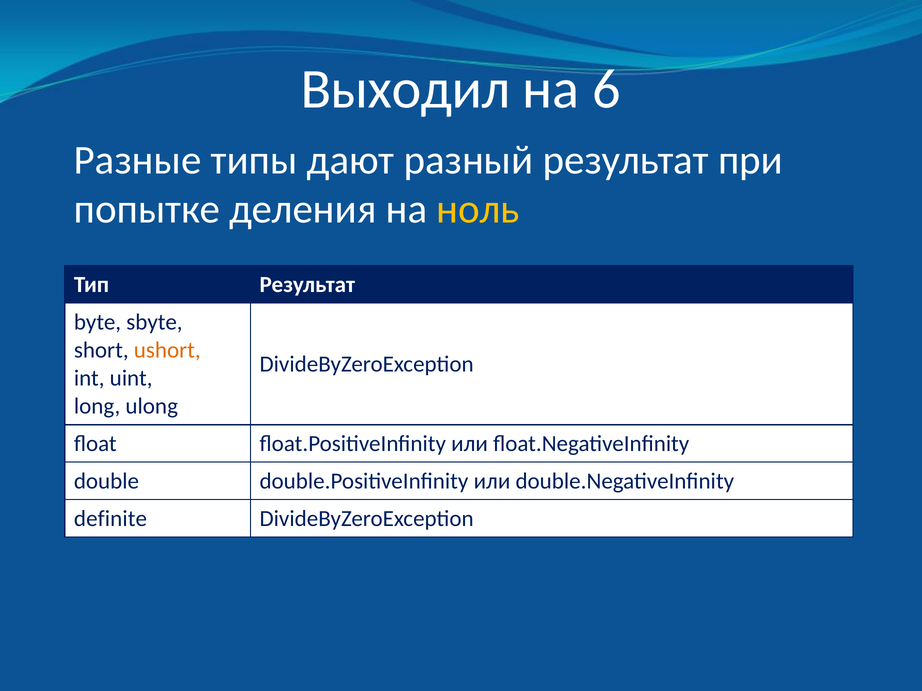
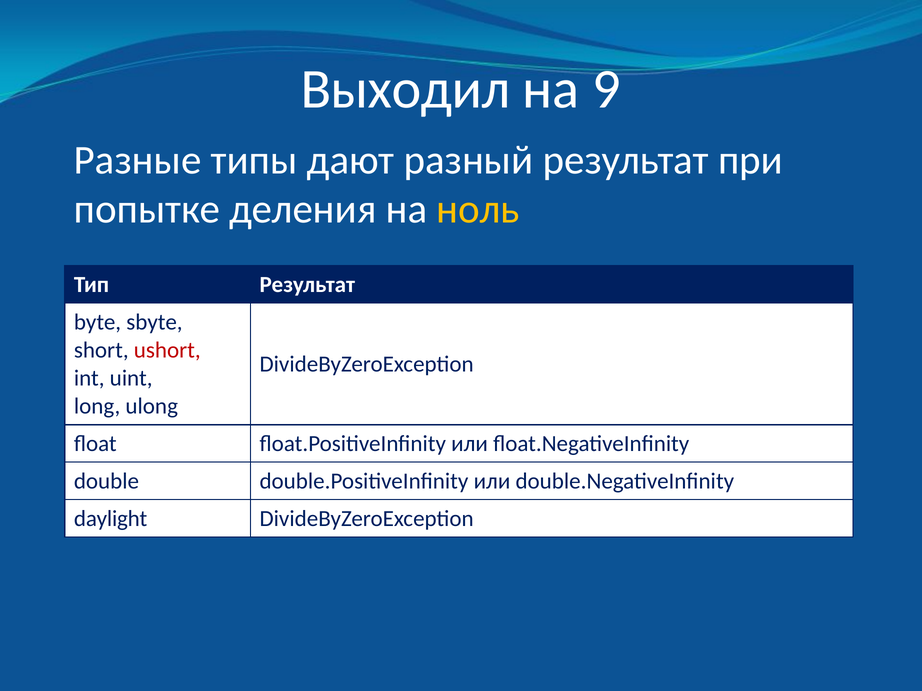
6: 6 -> 9 (606, 89)
ushort colour: orange -> red (167, 350)
definite: definite -> daylight (111, 519)
